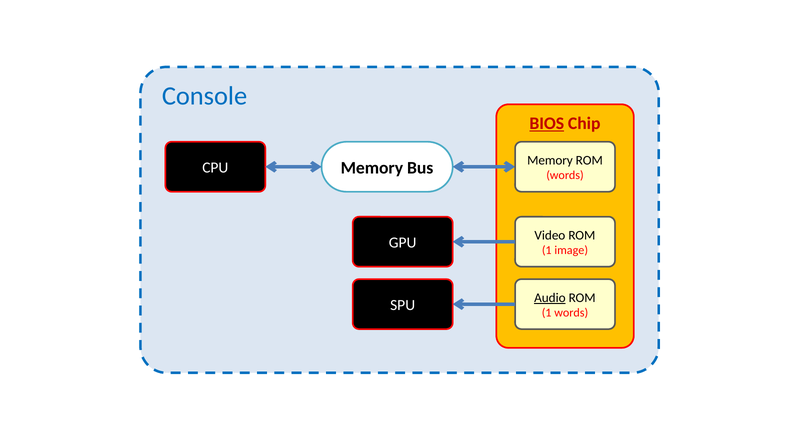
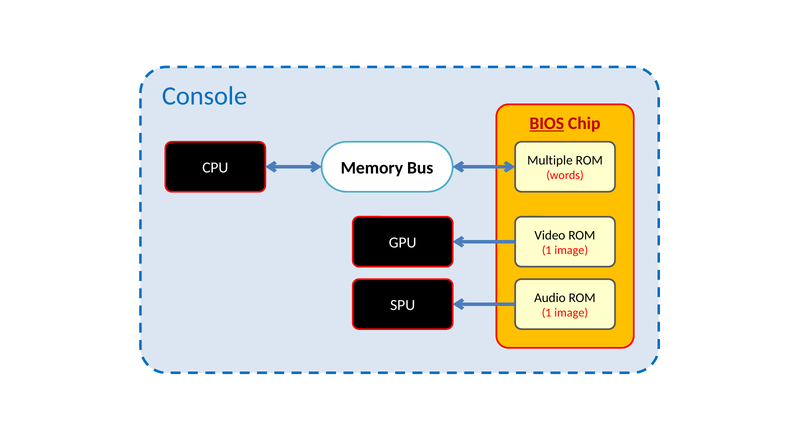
Memory: Memory -> Multiple (550, 160)
Audio underline: present -> none (550, 298)
words: words -> image (571, 313)
